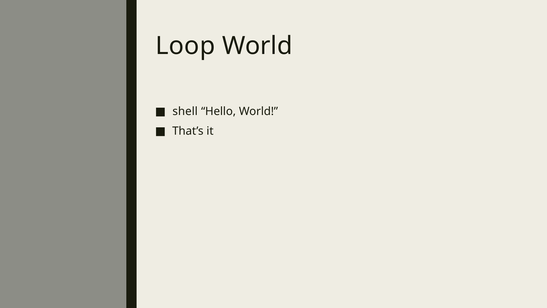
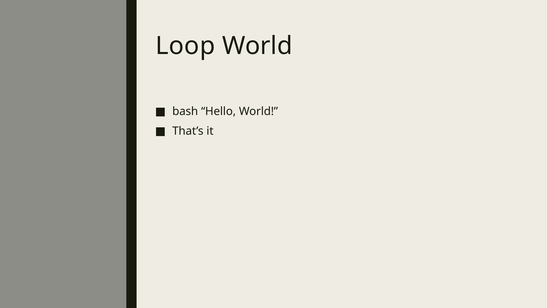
shell: shell -> bash (185, 111)
